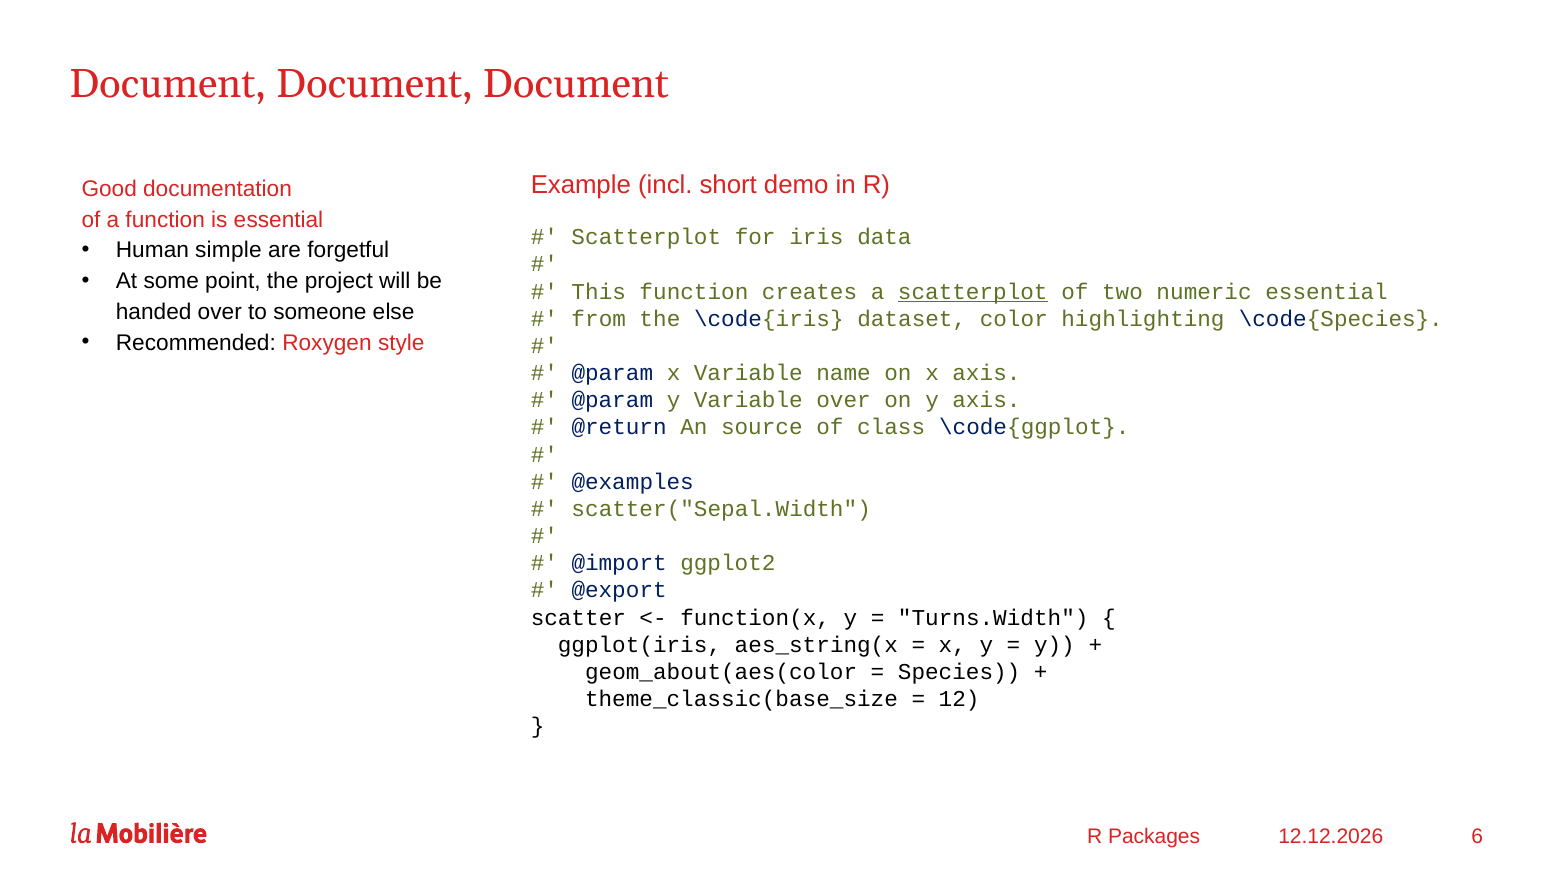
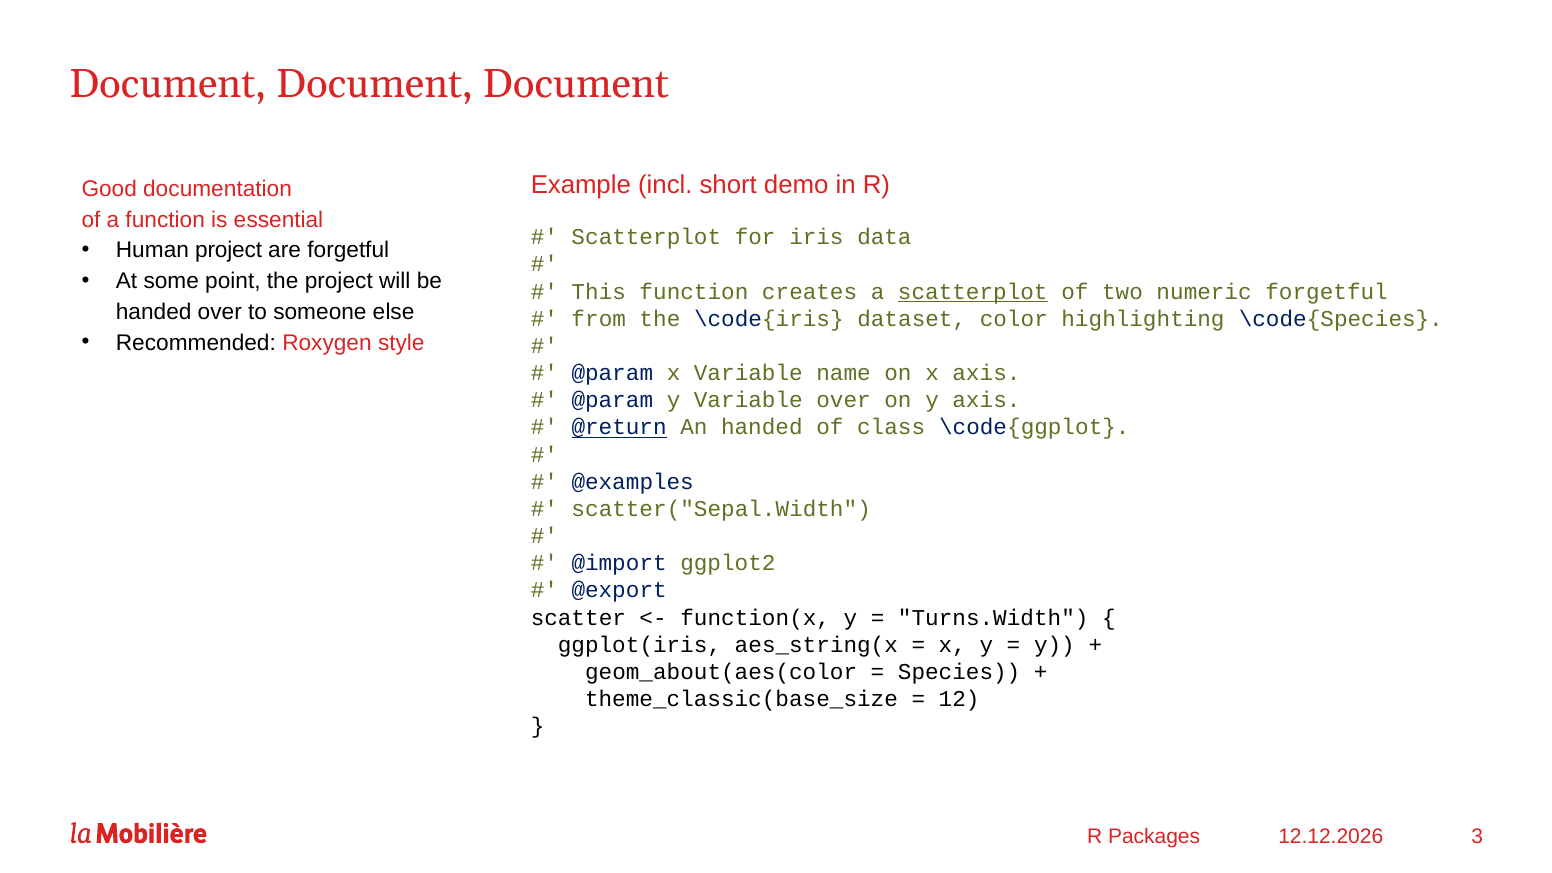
Human simple: simple -> project (229, 250)
numeric essential: essential -> forgetful (1327, 292)
@return underline: none -> present (619, 427)
An source: source -> handed (762, 427)
6: 6 -> 3 (1477, 836)
